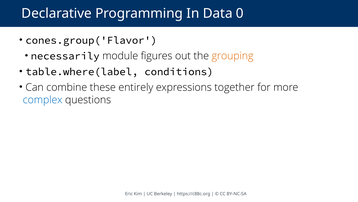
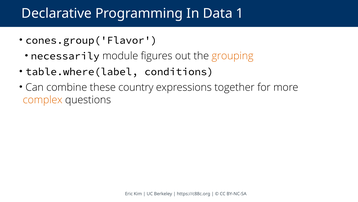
0: 0 -> 1 (240, 13)
entirely: entirely -> country (136, 87)
complex colour: blue -> orange (43, 100)
